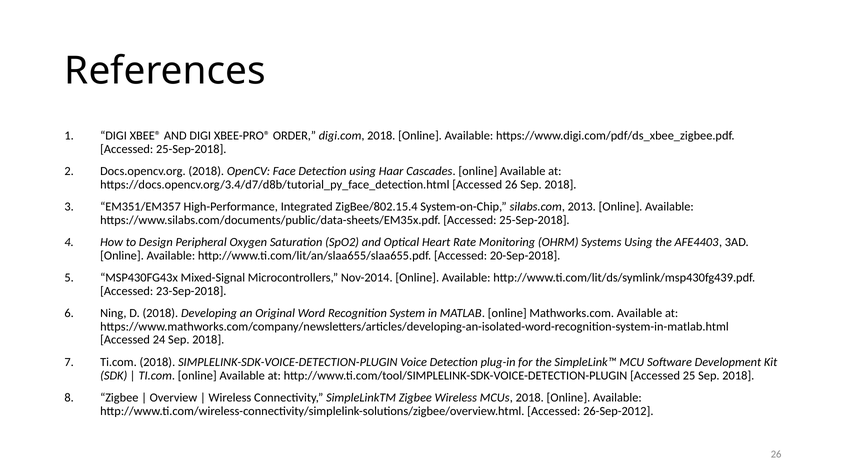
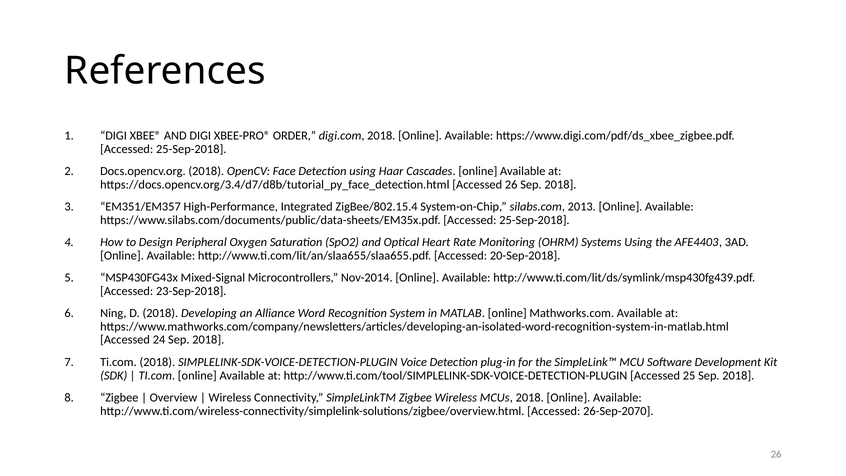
Original: Original -> Alliance (275, 313)
26-Sep-2012: 26-Sep-2012 -> 26-Sep-2070 (618, 411)
